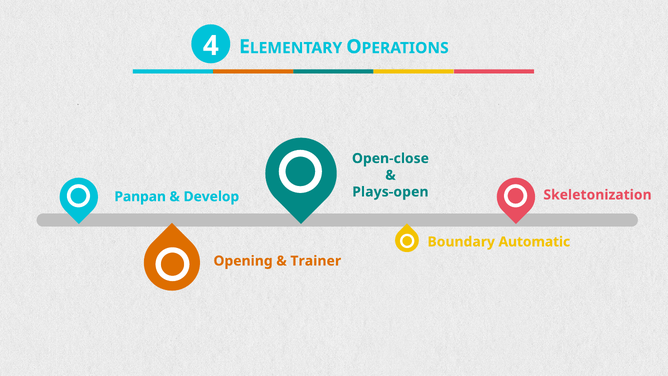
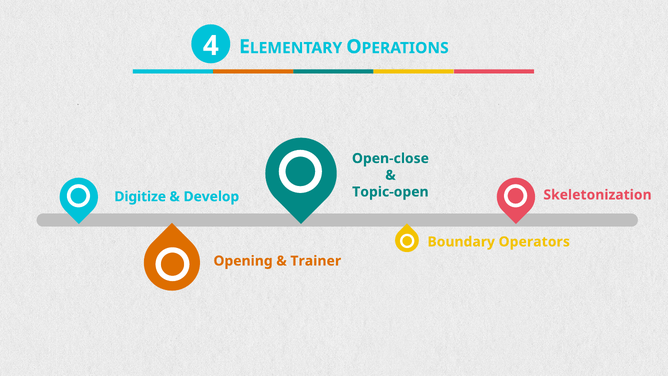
Plays-open: Plays-open -> Topic-open (390, 192)
Panpan: Panpan -> Digitize (140, 197)
Automatic: Automatic -> Operators (534, 242)
